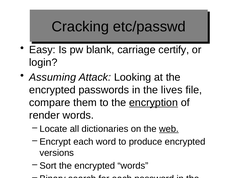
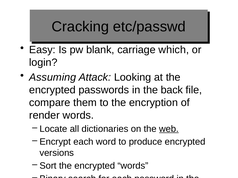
certify: certify -> which (174, 50)
lives: lives -> back (172, 90)
encryption underline: present -> none (154, 103)
